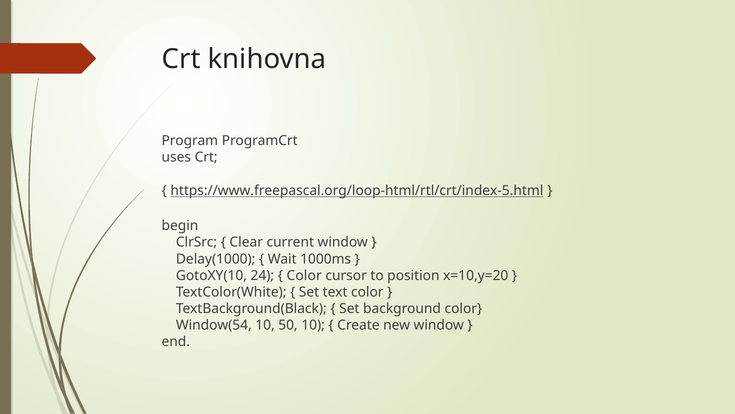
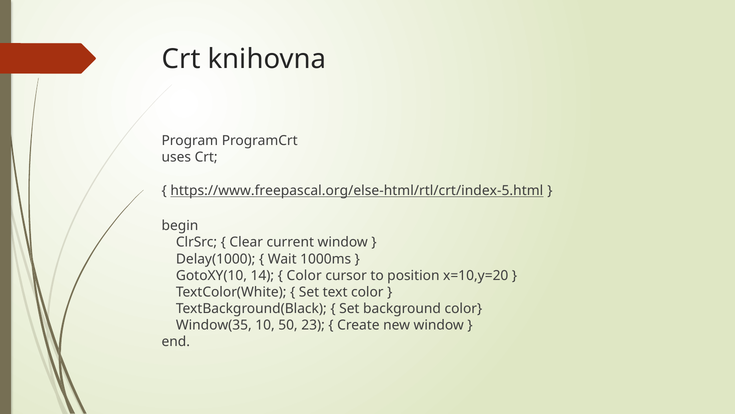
https://www.freepascal.org/loop-html/rtl/crt/index-5.html: https://www.freepascal.org/loop-html/rtl/crt/index-5.html -> https://www.freepascal.org/else-html/rtl/crt/index-5.html (357, 190)
24: 24 -> 14 (262, 275)
Window(54: Window(54 -> Window(35 (214, 325)
50 10: 10 -> 23 (313, 325)
